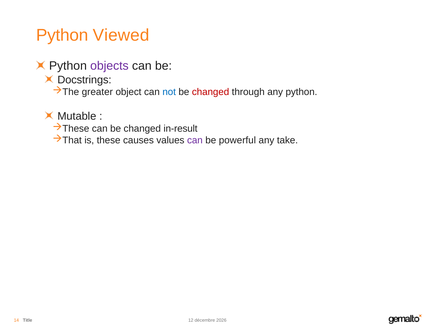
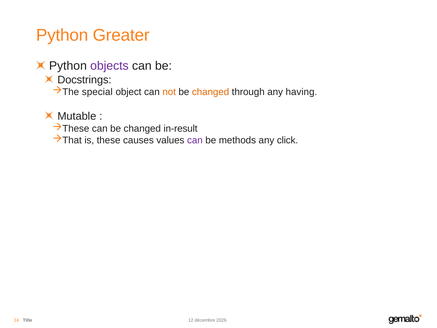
Viewed: Viewed -> Greater (121, 35)
greater: greater -> special (97, 92)
not colour: blue -> orange (169, 92)
changed colour: red -> orange (211, 92)
any python: python -> having (301, 92)
powerful: powerful -> methods (237, 140)
take: take -> click (287, 140)
